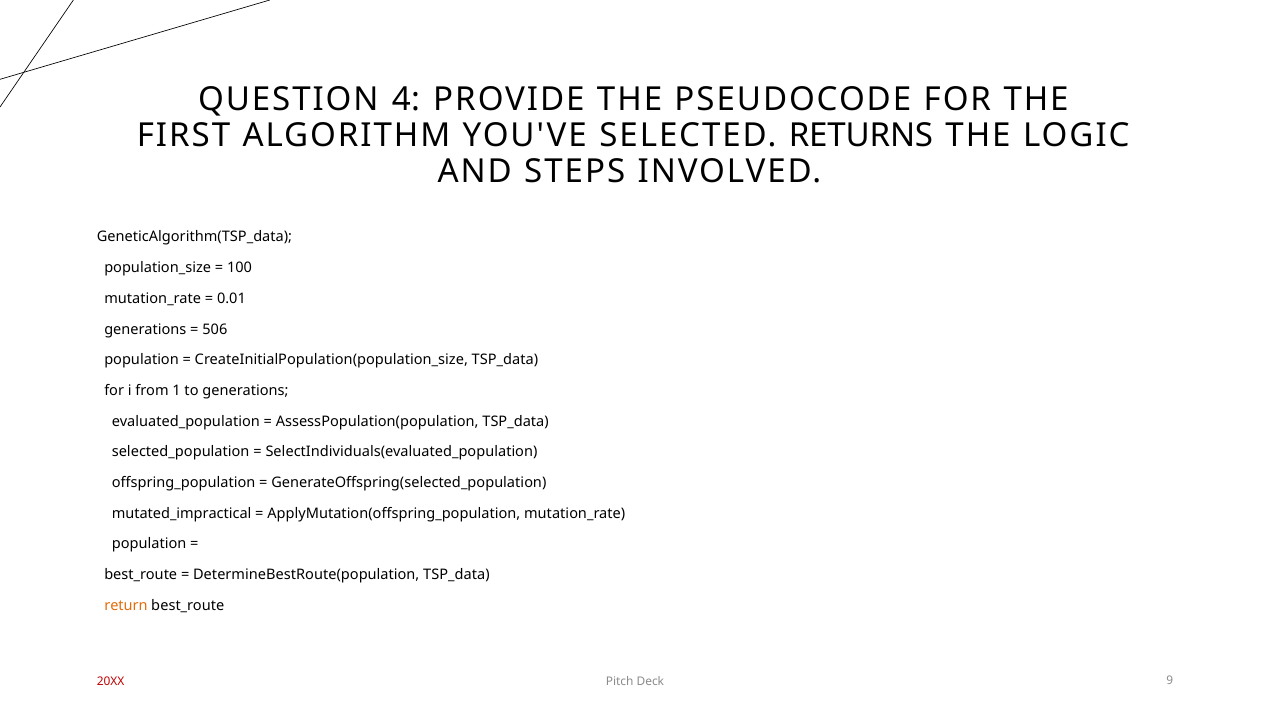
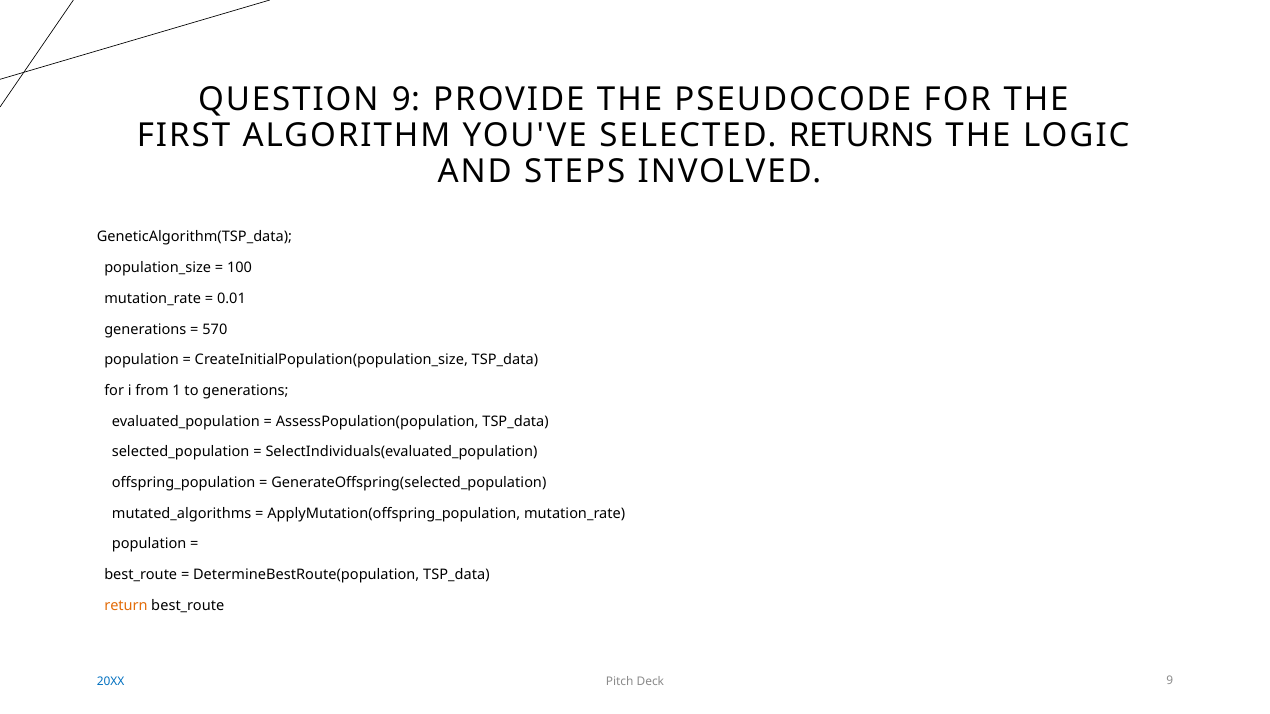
QUESTION 4: 4 -> 9 (406, 100)
506: 506 -> 570 (215, 329)
mutated_impractical: mutated_impractical -> mutated_algorithms (182, 514)
20XX colour: red -> blue (111, 682)
